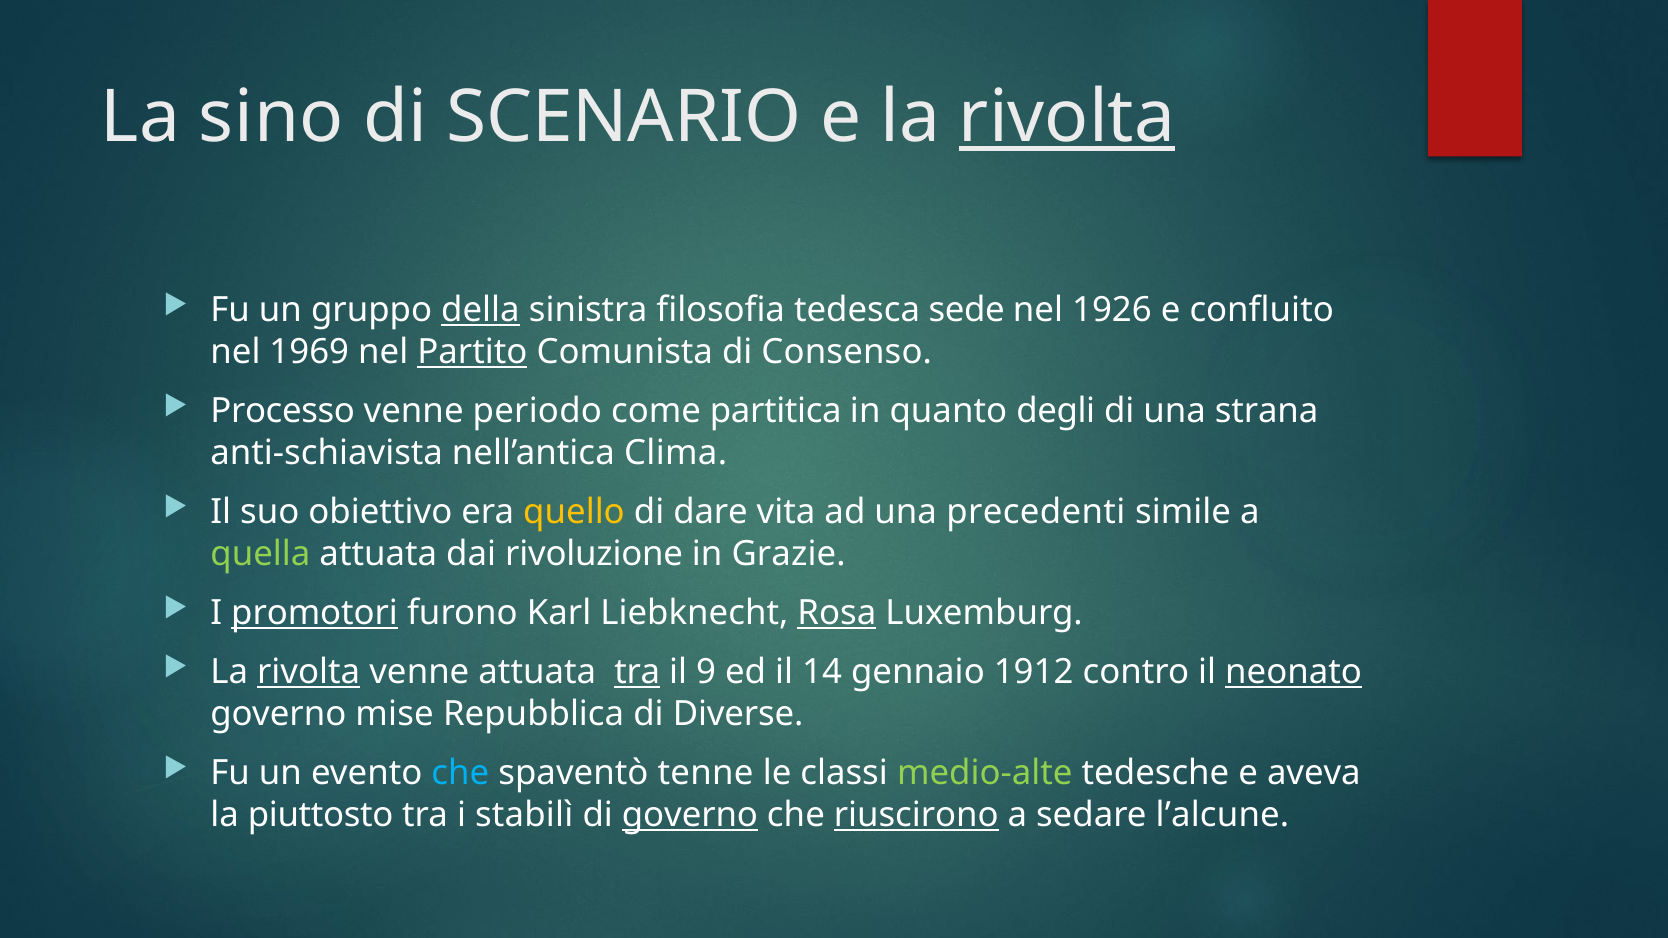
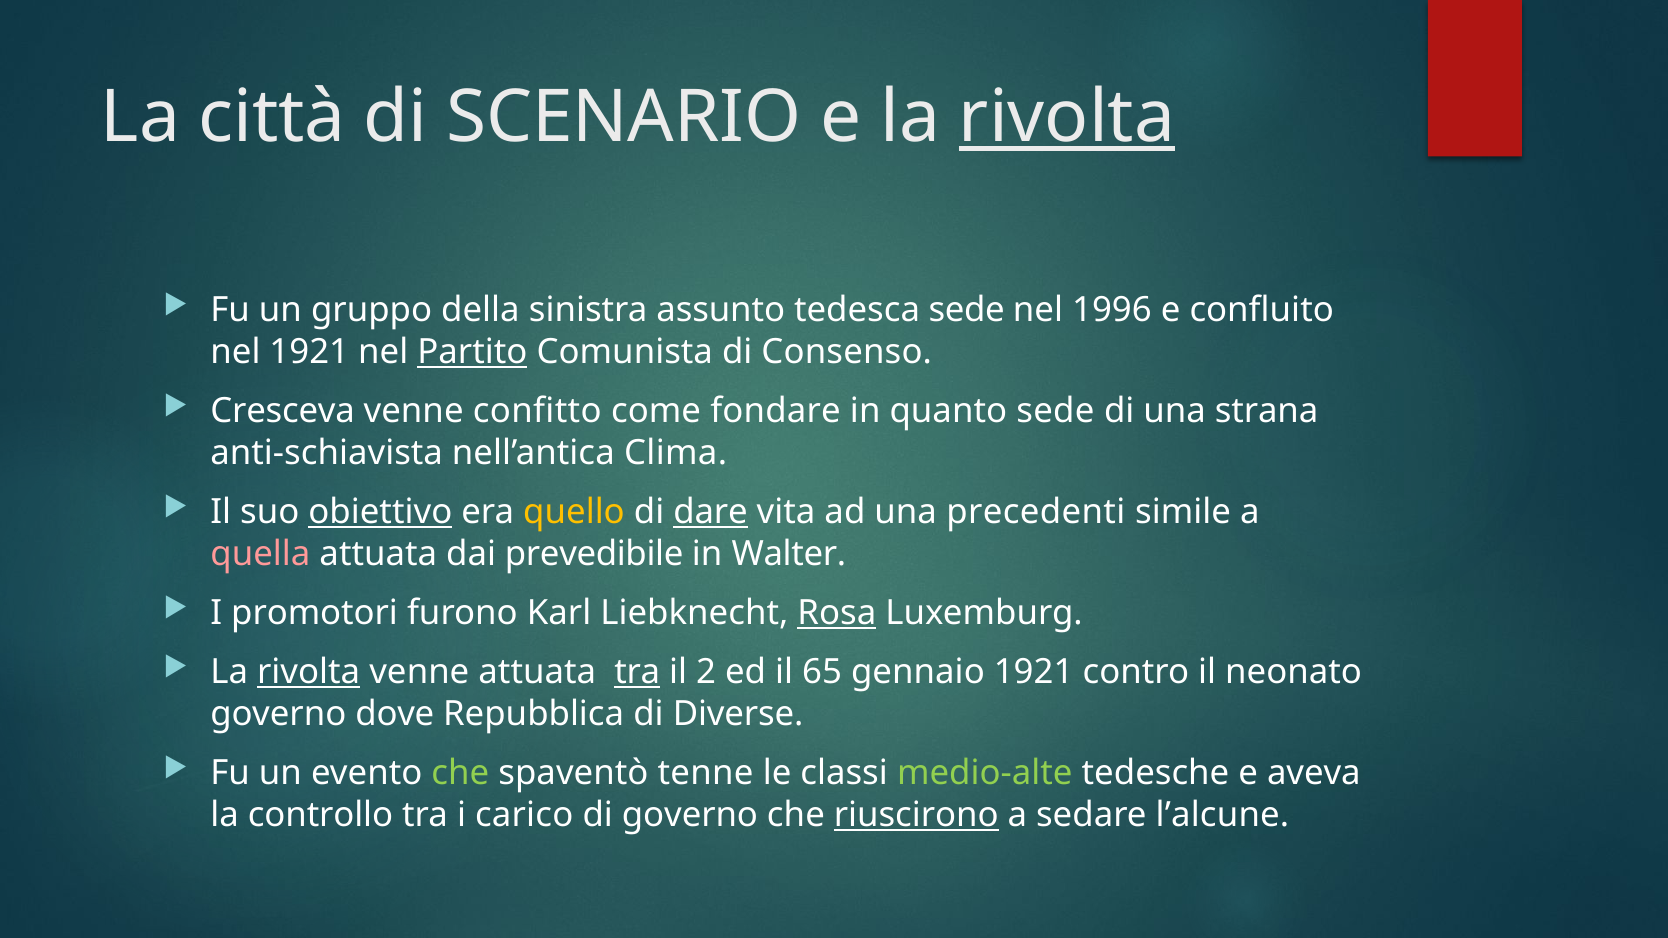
sino: sino -> città (272, 117)
della underline: present -> none (480, 310)
filosofia: filosofia -> assunto (721, 310)
1926: 1926 -> 1996 (1112, 310)
nel 1969: 1969 -> 1921 (309, 352)
Processo: Processo -> Cresceva (283, 411)
periodo: periodo -> confitto (537, 411)
partitica: partitica -> fondare (775, 411)
quanto degli: degli -> sede (1055, 411)
obiettivo underline: none -> present (380, 512)
dare underline: none -> present (711, 512)
quella colour: light green -> pink (260, 554)
rivoluzione: rivoluzione -> prevedibile (594, 554)
Grazie: Grazie -> Walter (789, 554)
promotori underline: present -> none (315, 613)
9: 9 -> 2 (706, 672)
14: 14 -> 65 (822, 672)
gennaio 1912: 1912 -> 1921 (1034, 672)
neonato underline: present -> none (1294, 672)
mise: mise -> dove (395, 714)
che colour: light blue -> light green (460, 773)
piuttosto: piuttosto -> controllo (321, 815)
stabilì: stabilì -> carico (524, 815)
governo underline: present -> none (690, 815)
